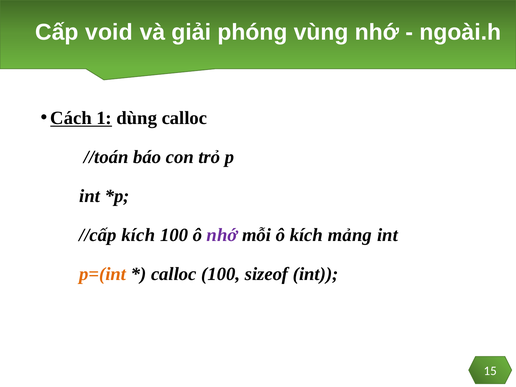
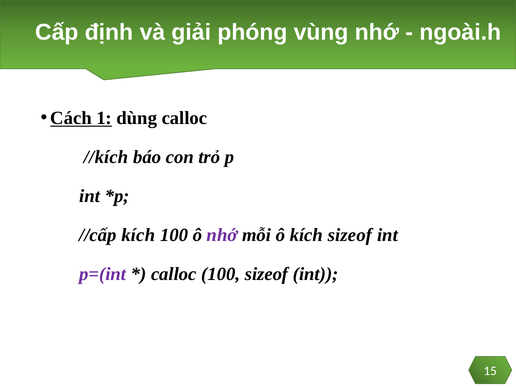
void: void -> định (109, 32)
//toán: //toán -> //kích (106, 157)
kích mảng: mảng -> sizeof (350, 235)
p=(int colour: orange -> purple (103, 274)
